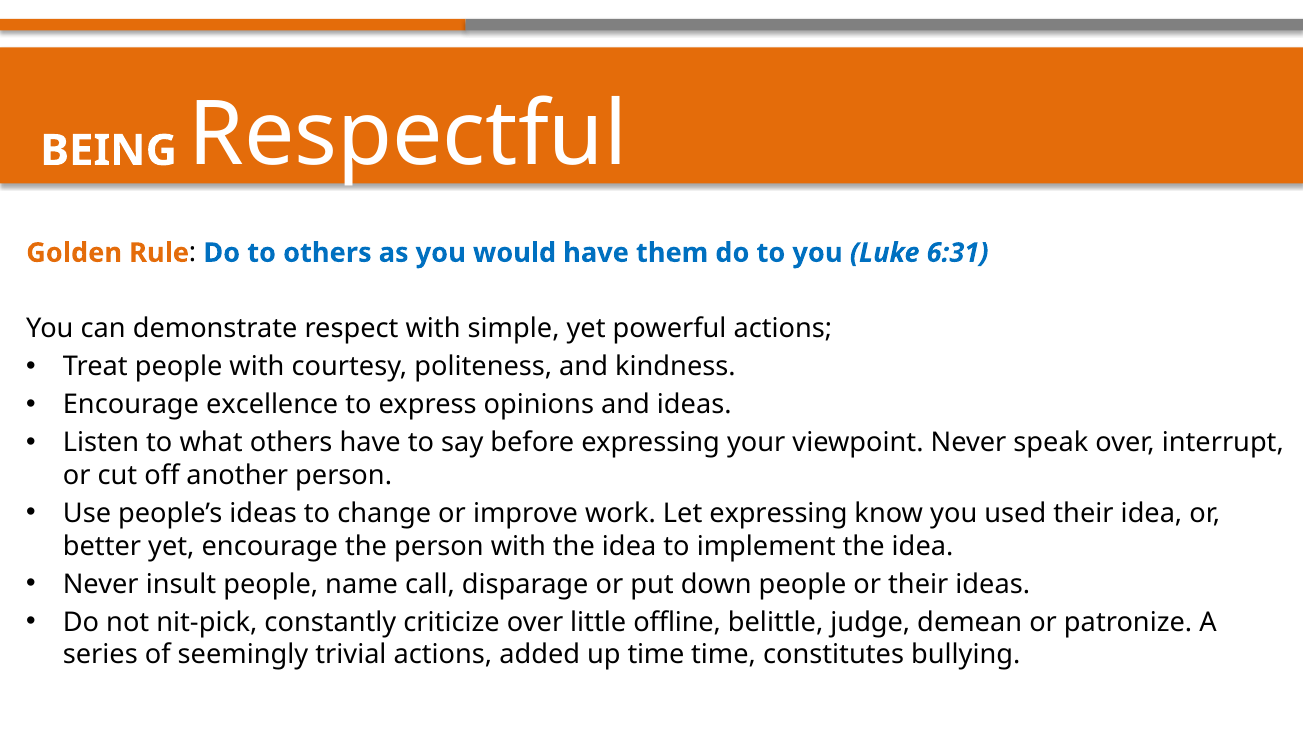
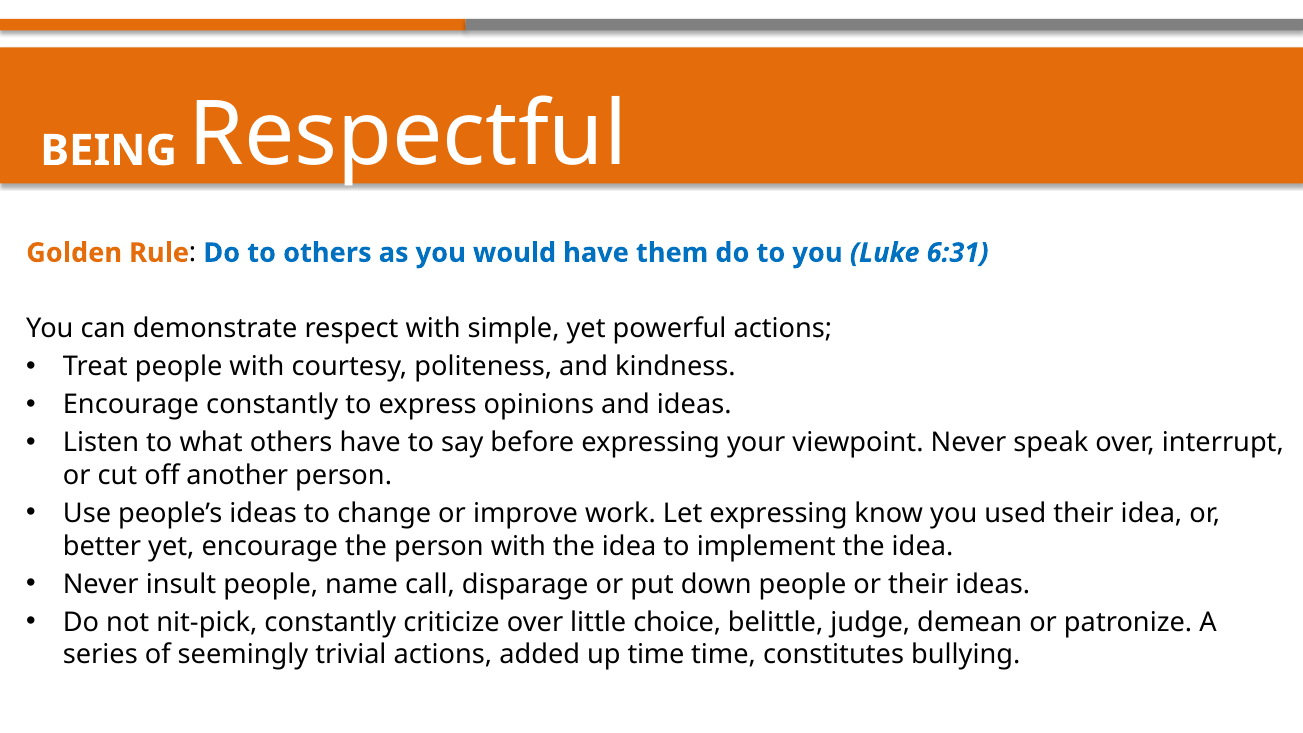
Encourage excellence: excellence -> constantly (272, 405)
offline: offline -> choice (677, 622)
